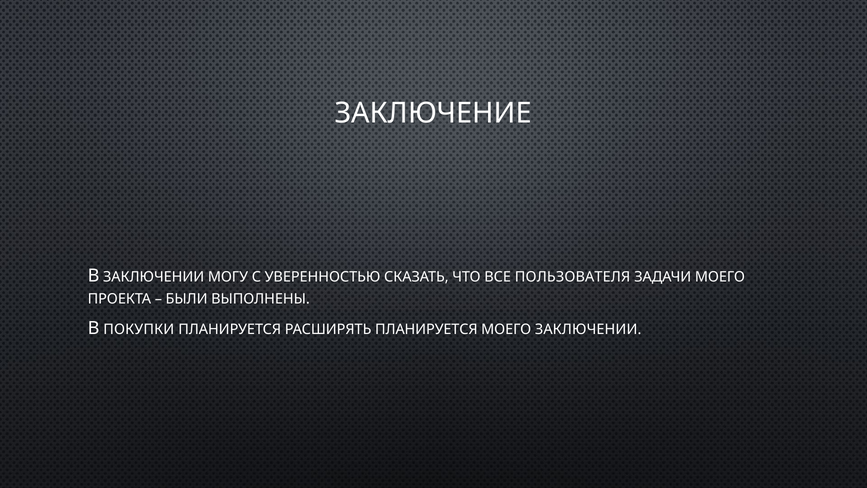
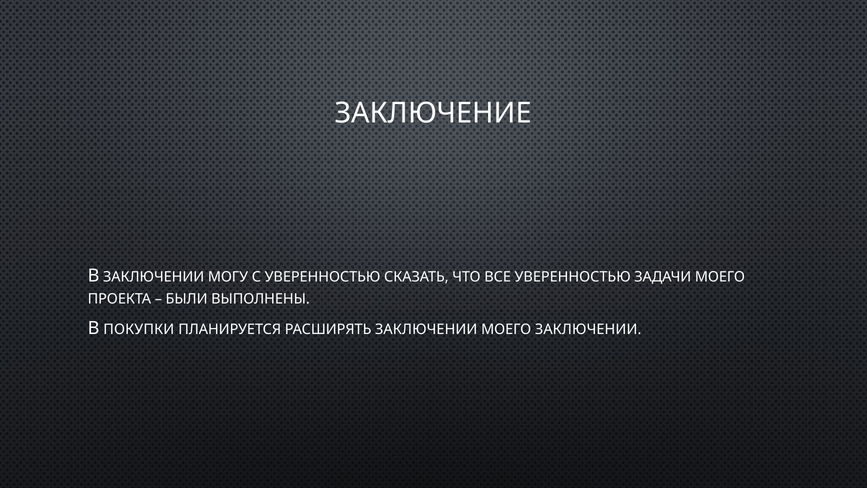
ВСЕ ПОЛЬЗОВАТЕЛЯ: ПОЛЬЗОВАТЕЛЯ -> УВЕРЕННОСТЬЮ (573, 277)
РАСШИРЯТЬ ПЛАНИРУЕТСЯ: ПЛАНИРУЕТСЯ -> ЗАКЛЮЧЕНИИ (426, 329)
